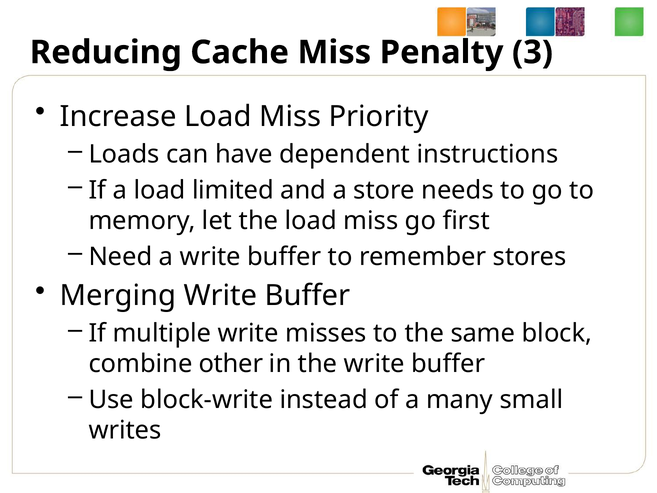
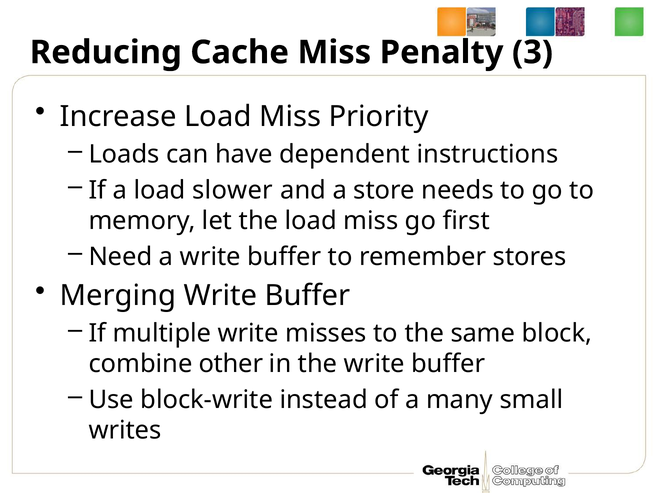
limited: limited -> slower (233, 190)
